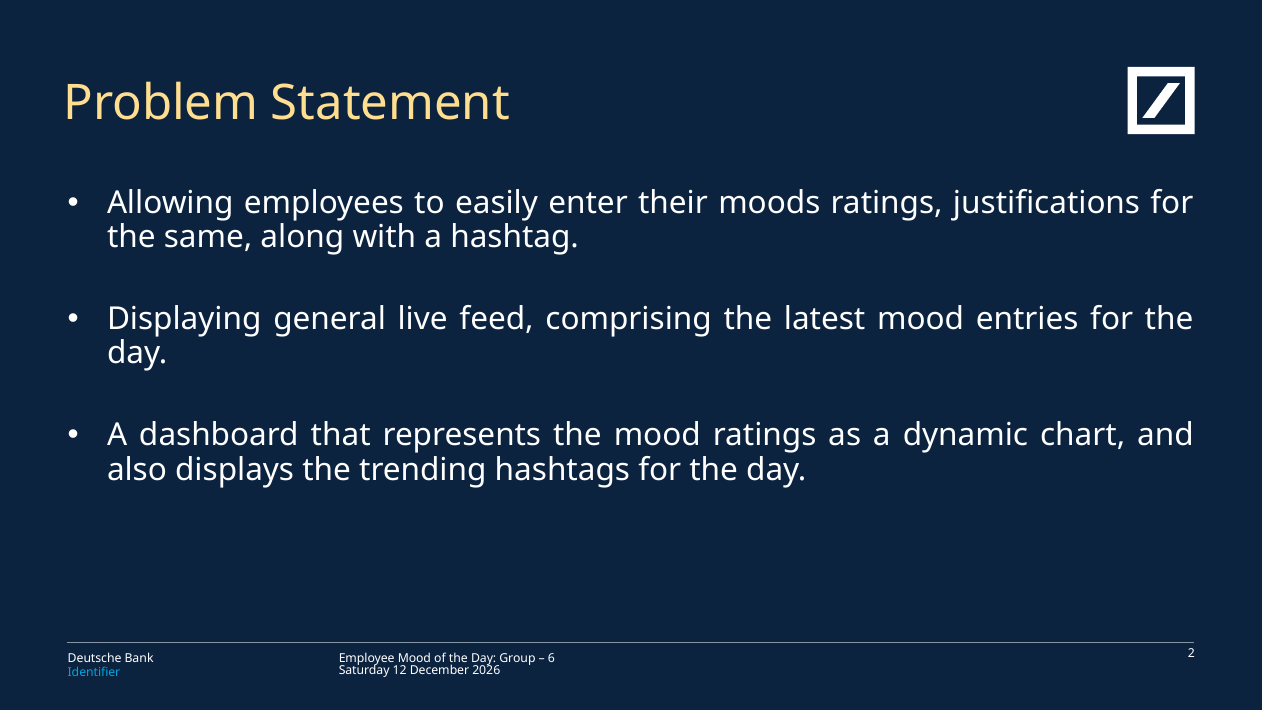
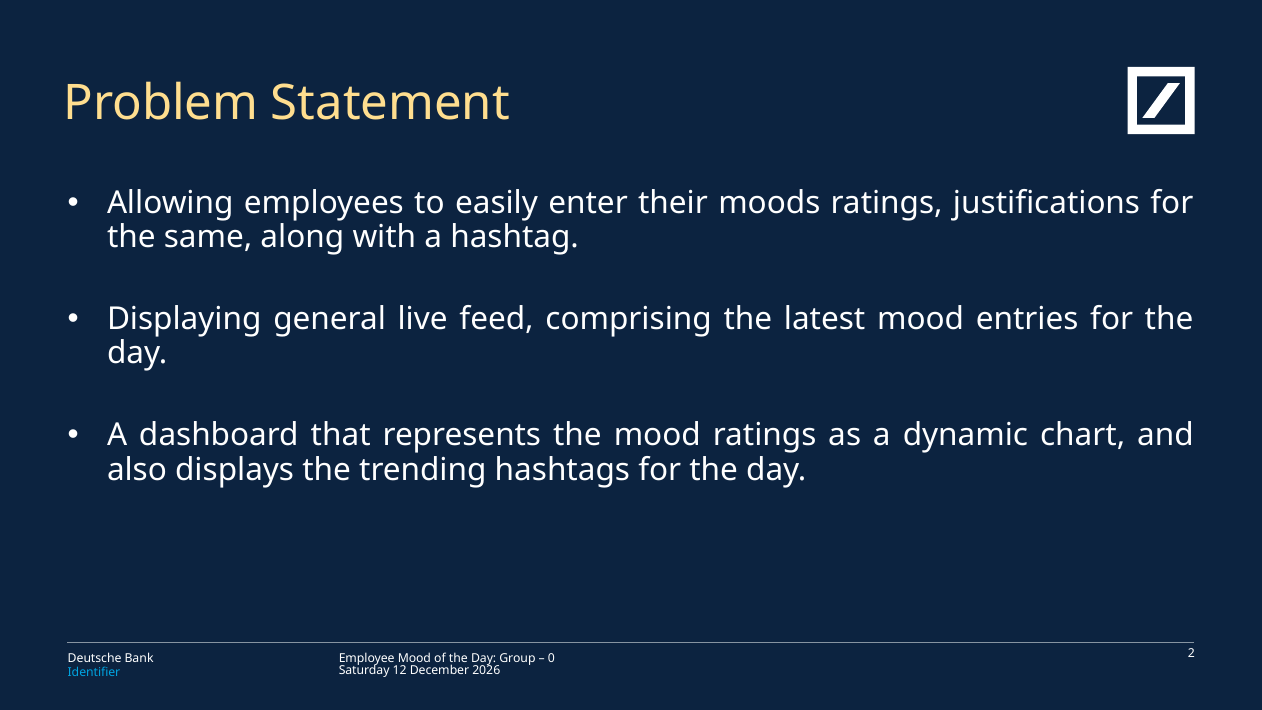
6: 6 -> 0 (551, 658)
